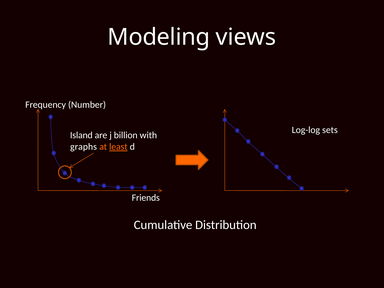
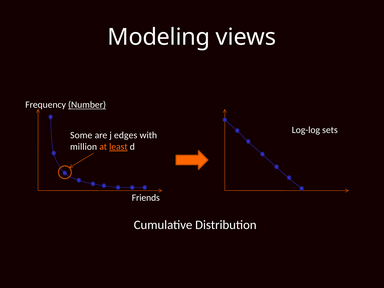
Number underline: none -> present (87, 105)
Island: Island -> Some (81, 135)
billion: billion -> edges (126, 135)
graphs: graphs -> million (84, 147)
